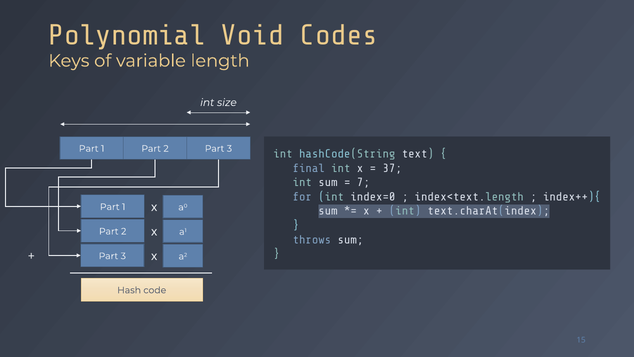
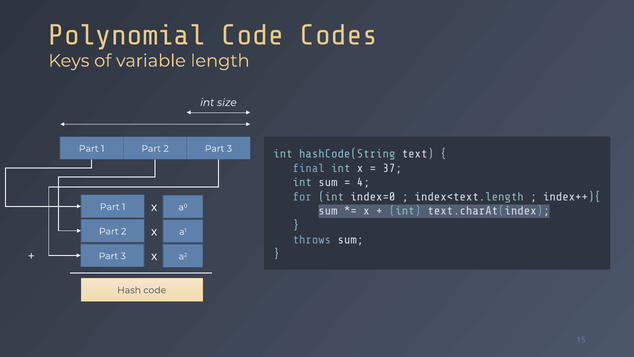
Polynomial Void: Void -> Code (252, 35)
7: 7 -> 4 (363, 182)
